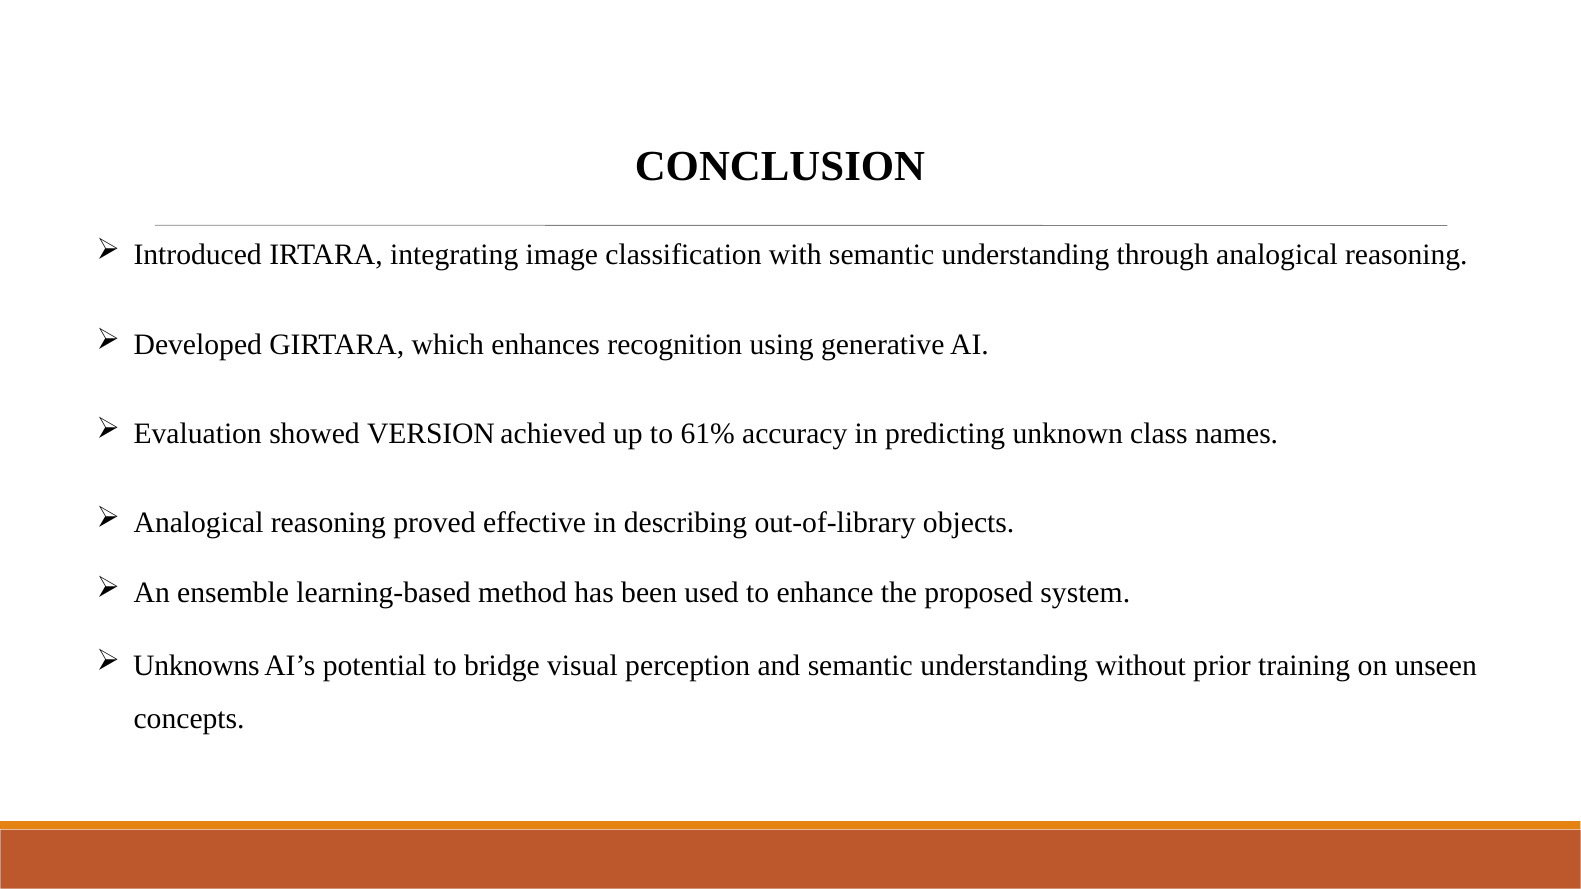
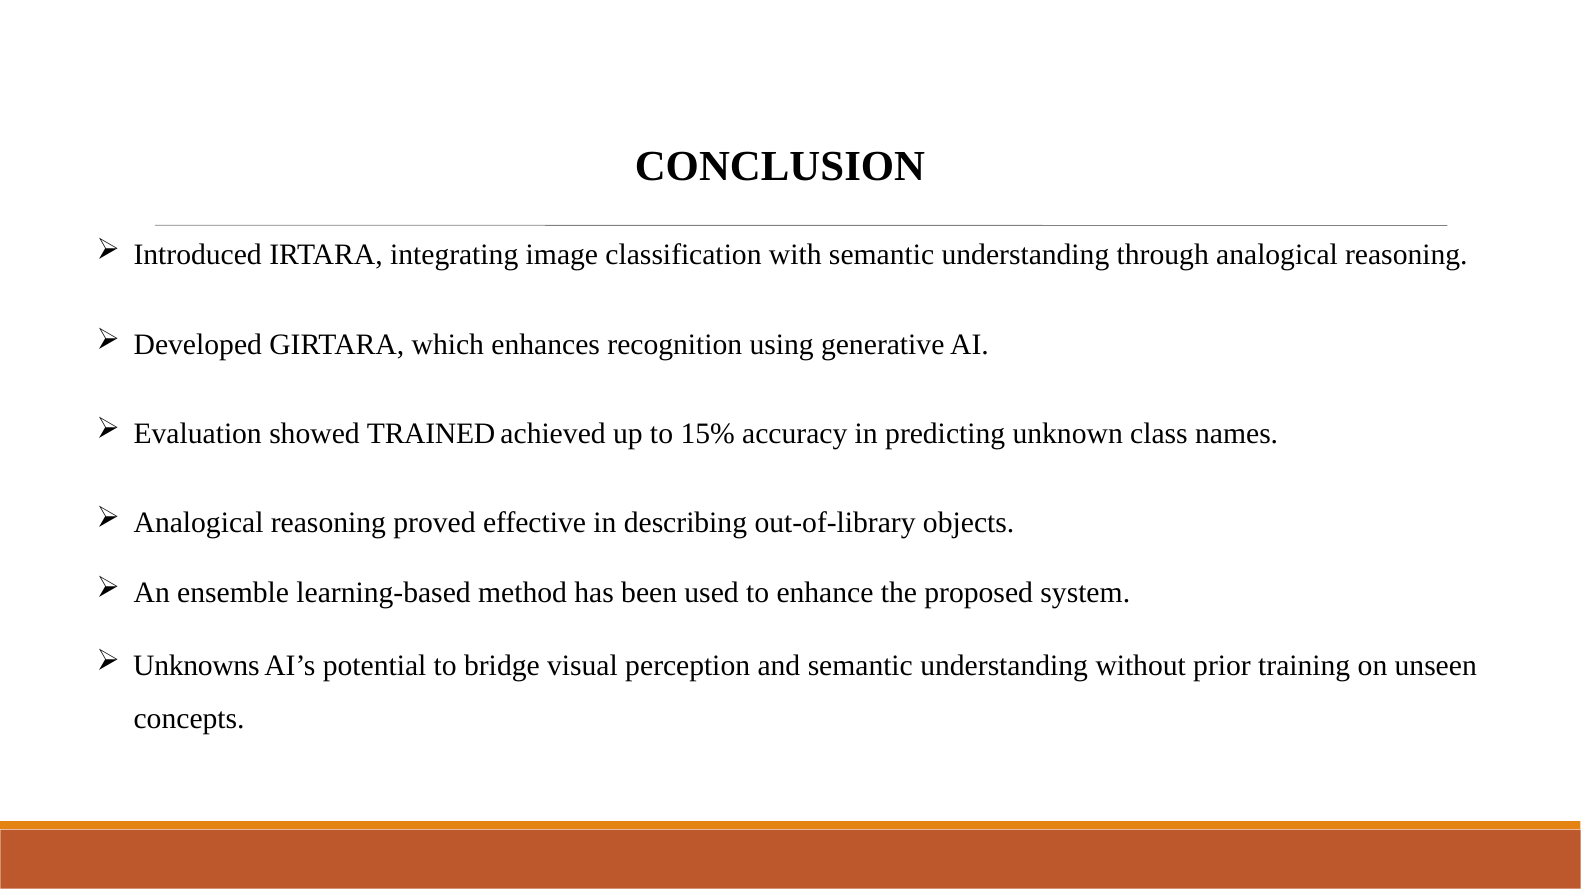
VERSION: VERSION -> TRAINED (431, 434)
61%: 61% -> 15% (708, 434)
